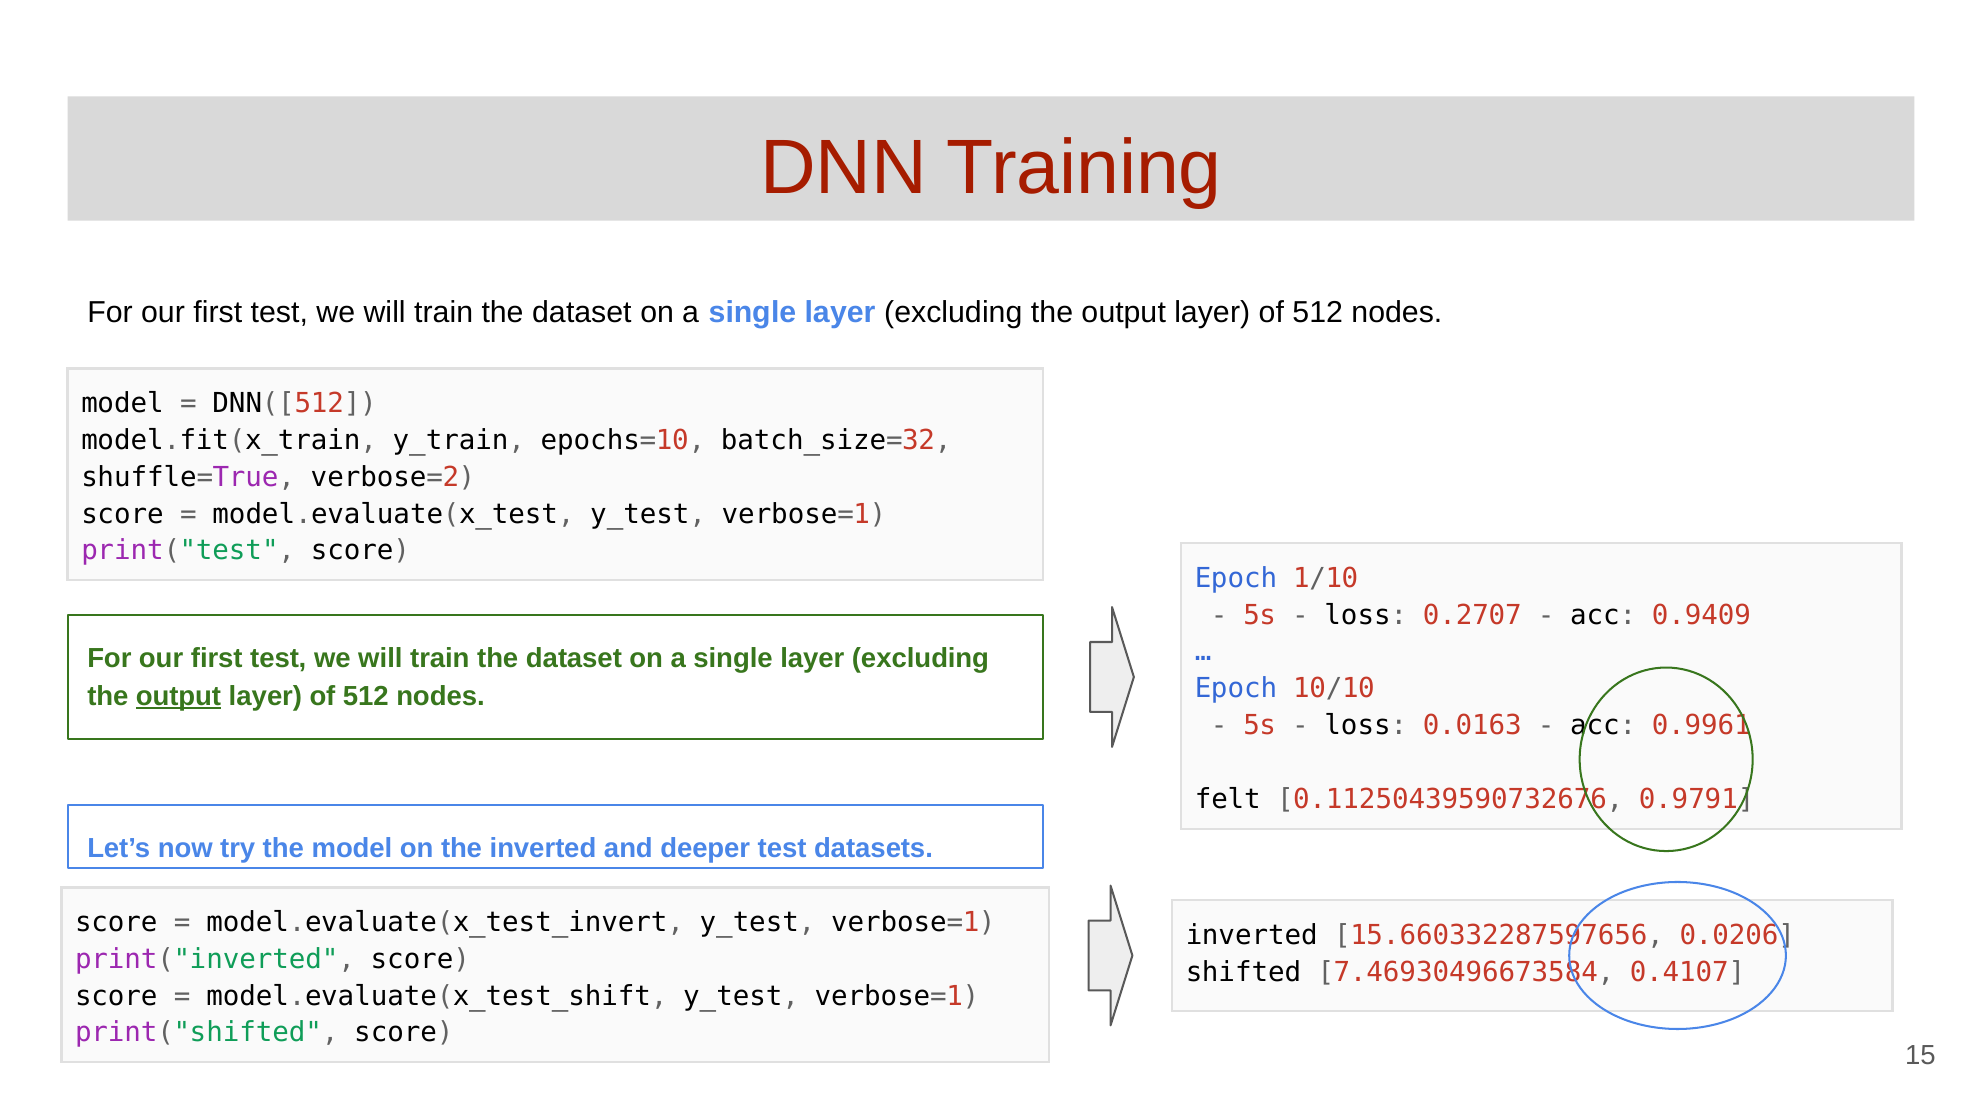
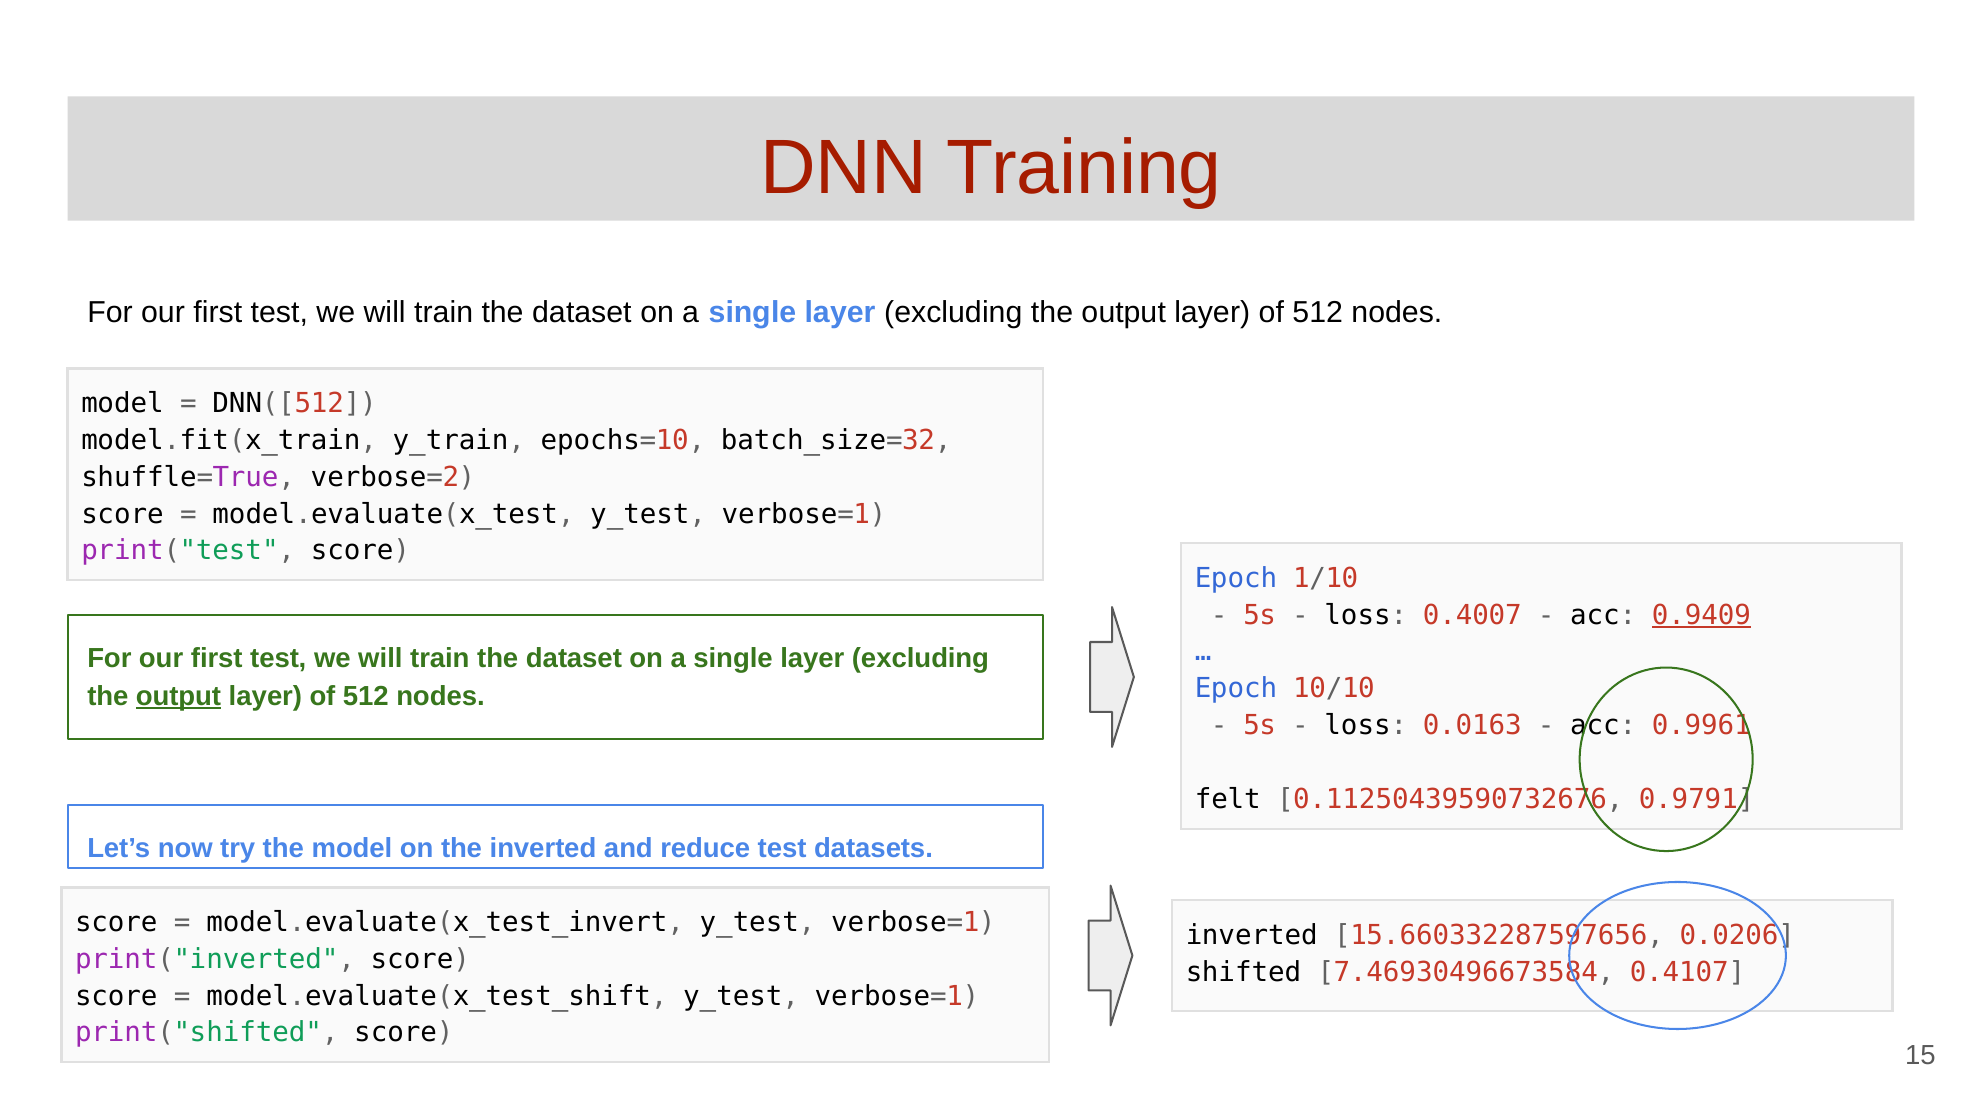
0.2707: 0.2707 -> 0.4007 (1472, 615)
0.9409 underline: none -> present (1701, 615)
deeper: deeper -> reduce (705, 848)
